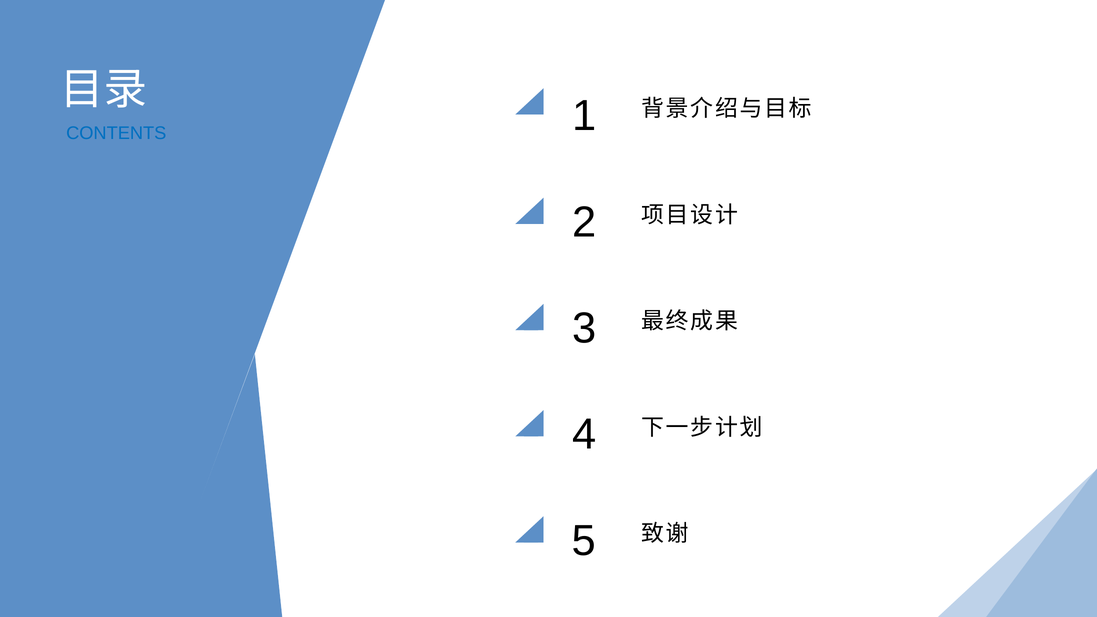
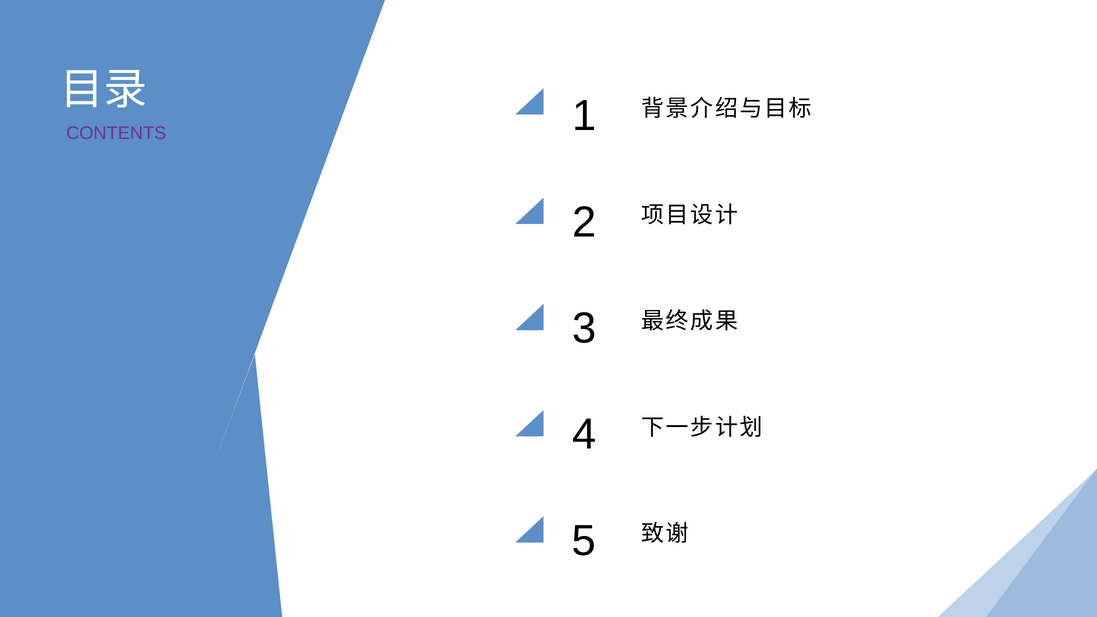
CONTENTS colour: blue -> purple (116, 133)
